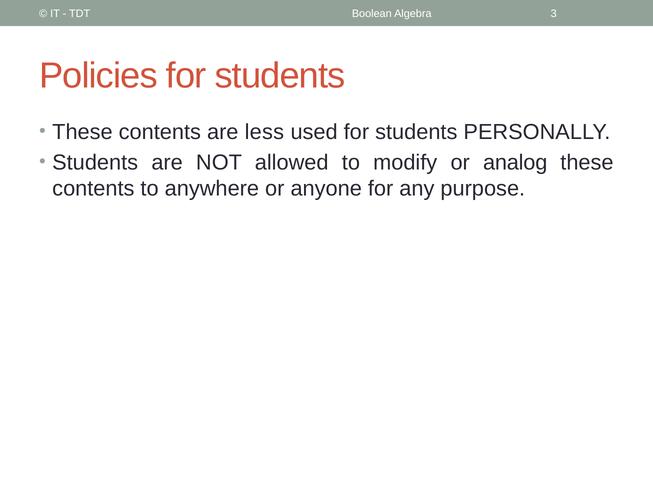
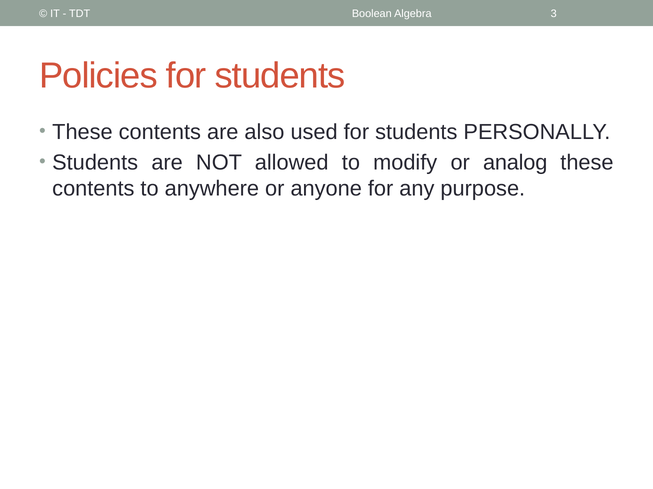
less: less -> also (264, 132)
